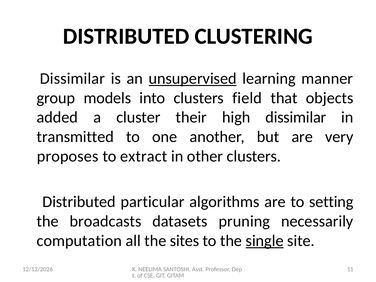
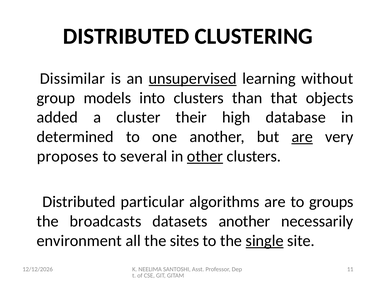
manner: manner -> without (327, 79)
field: field -> than (247, 98)
high dissimilar: dissimilar -> database (296, 117)
transmitted: transmitted -> determined (75, 137)
are underline: none -> present (302, 137)
extract: extract -> several (144, 156)
other underline: none -> present (205, 156)
setting: setting -> groups (331, 202)
datasets pruning: pruning -> another (244, 221)
computation: computation -> environment (79, 241)
